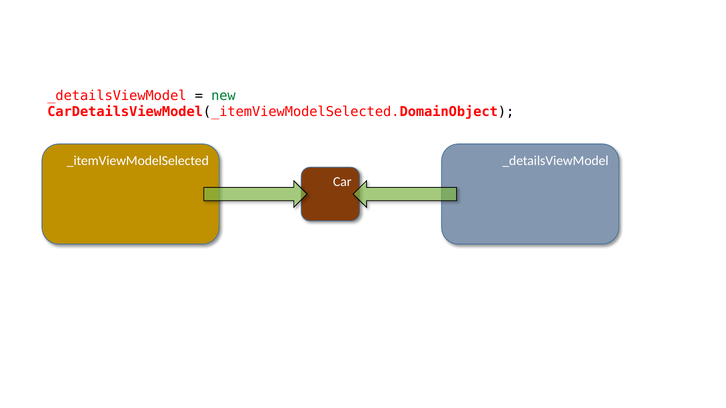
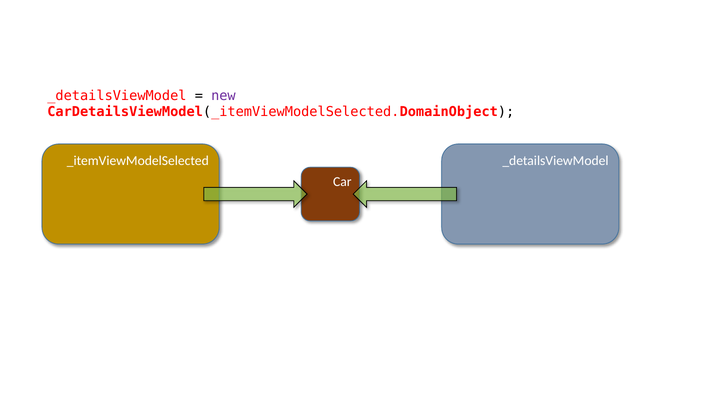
new colour: green -> purple (223, 96)
